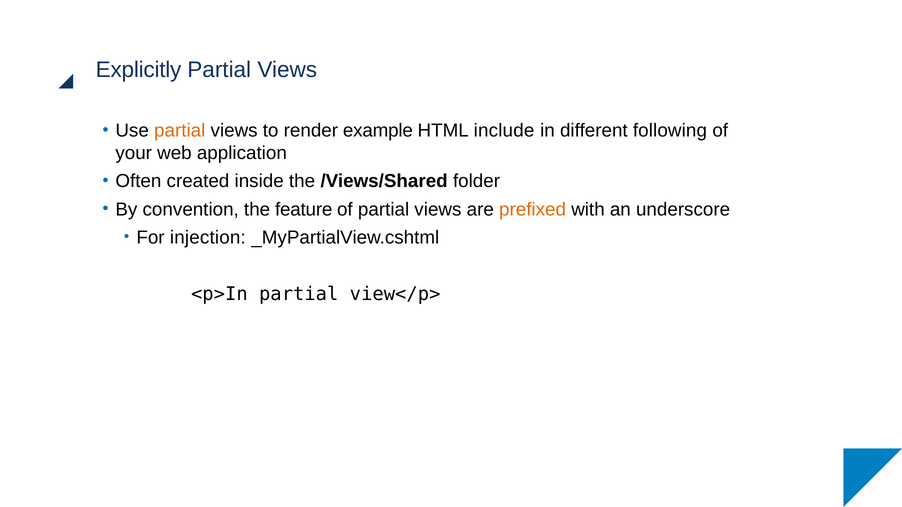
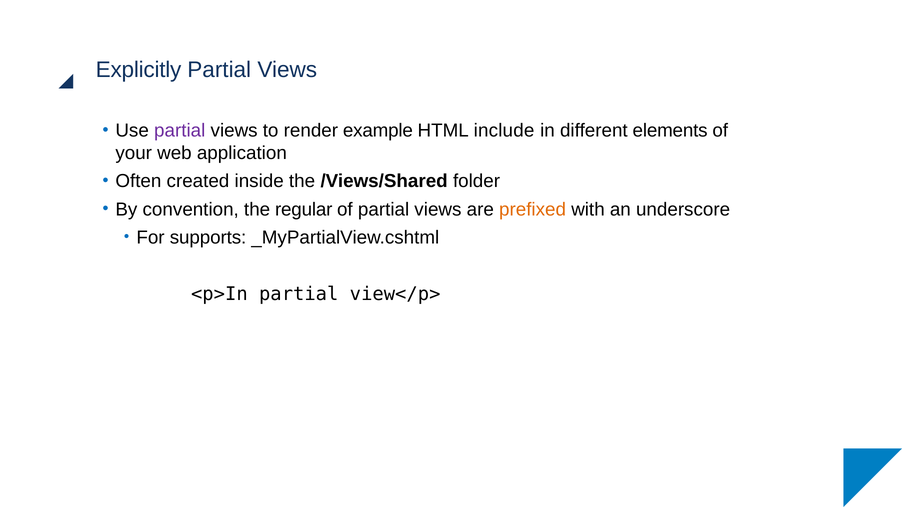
partial colour: orange -> purple (180, 131)
following: following -> elements (670, 131)
feature: feature -> regular (304, 210)
injection: injection -> supports (208, 238)
